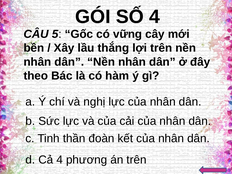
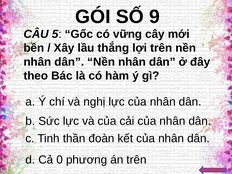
SỐ 4: 4 -> 9 (155, 17)
Cả 4: 4 -> 0 (60, 160)
